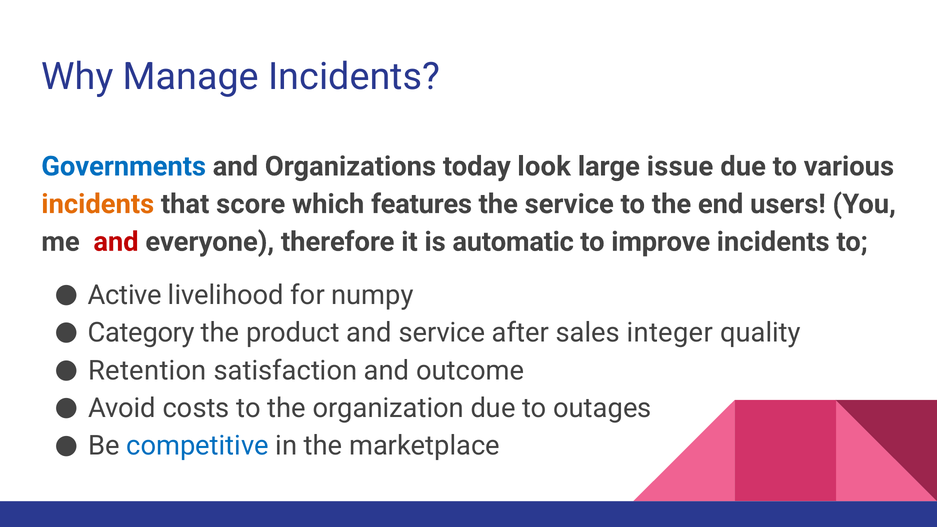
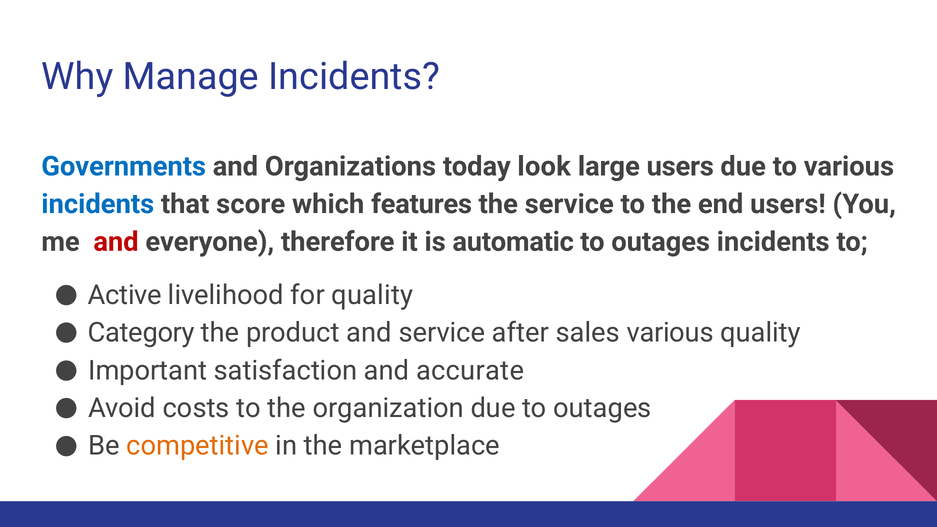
large issue: issue -> users (680, 166)
incidents colour: orange -> blue (98, 204)
improve: improve -> outages (661, 242)
for numpy: numpy -> quality (372, 295)
sales integer: integer -> various (670, 333)
Retention: Retention -> Important (148, 371)
outcome: outcome -> accurate (470, 371)
competitive colour: blue -> orange (198, 446)
